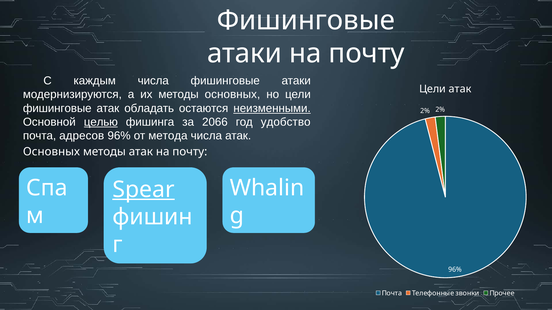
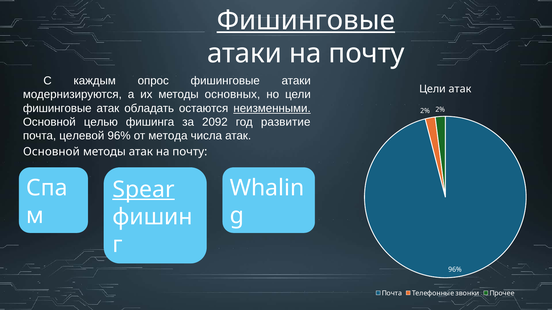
Фишинговые underline: none -> present (306, 21)
каждым числа: числа -> опрос (153, 81)
целью underline: present -> none (101, 122)
2066: 2066 -> 2092 (215, 122)
удобство: удобство -> развитие (286, 122)
адресов: адресов -> целевой (82, 136)
Основных: Основных -> Основной (51, 152)
